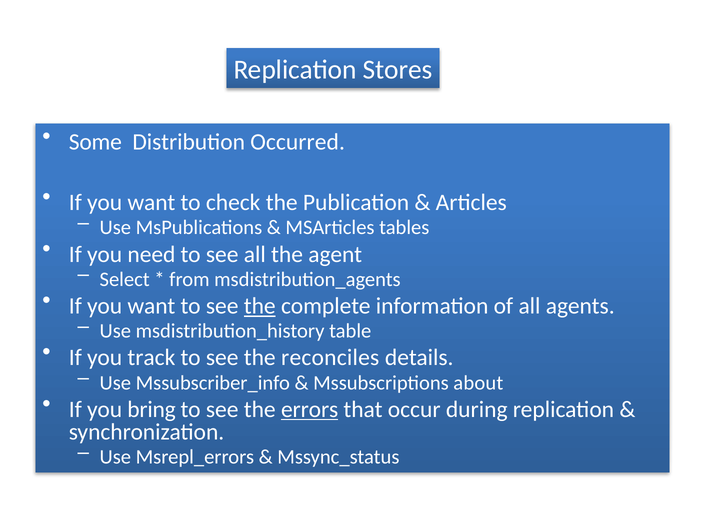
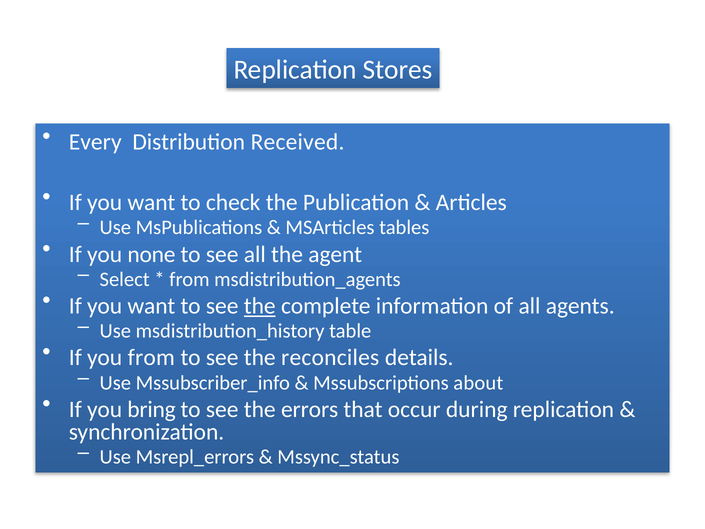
Some: Some -> Every (95, 142)
Occurred: Occurred -> Received (298, 142)
need: need -> none (152, 254)
you track: track -> from (151, 358)
errors underline: present -> none (310, 409)
